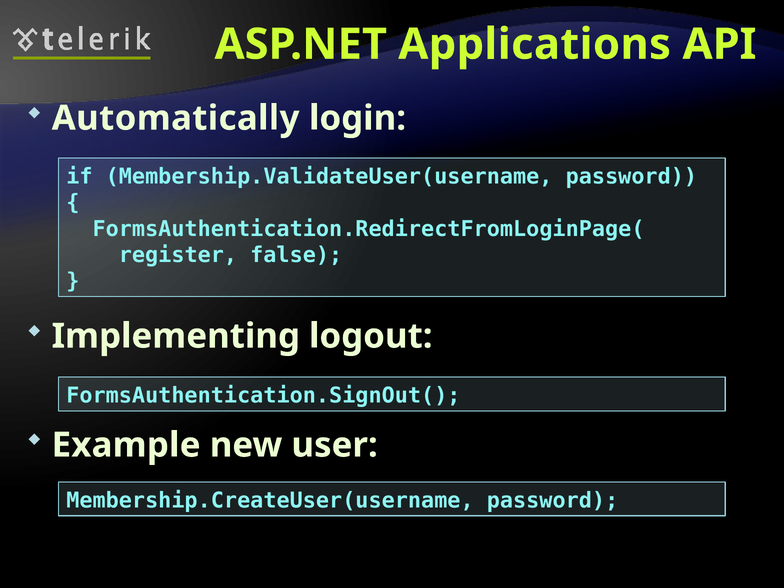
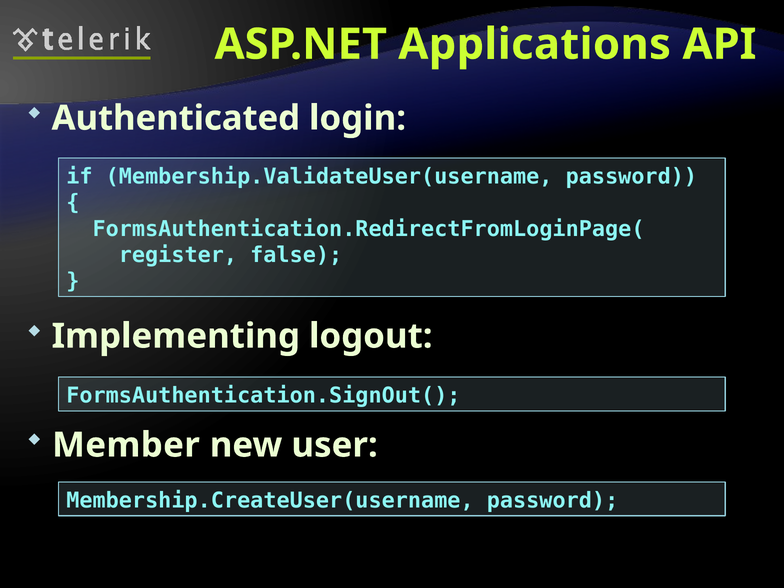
Automatically: Automatically -> Authenticated (176, 118)
Example: Example -> Member (126, 445)
